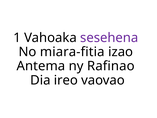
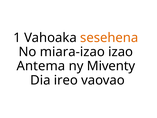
sesehena colour: purple -> orange (109, 38)
miara-fitia: miara-fitia -> miara-izao (72, 52)
Rafinao: Rafinao -> Miventy (111, 66)
